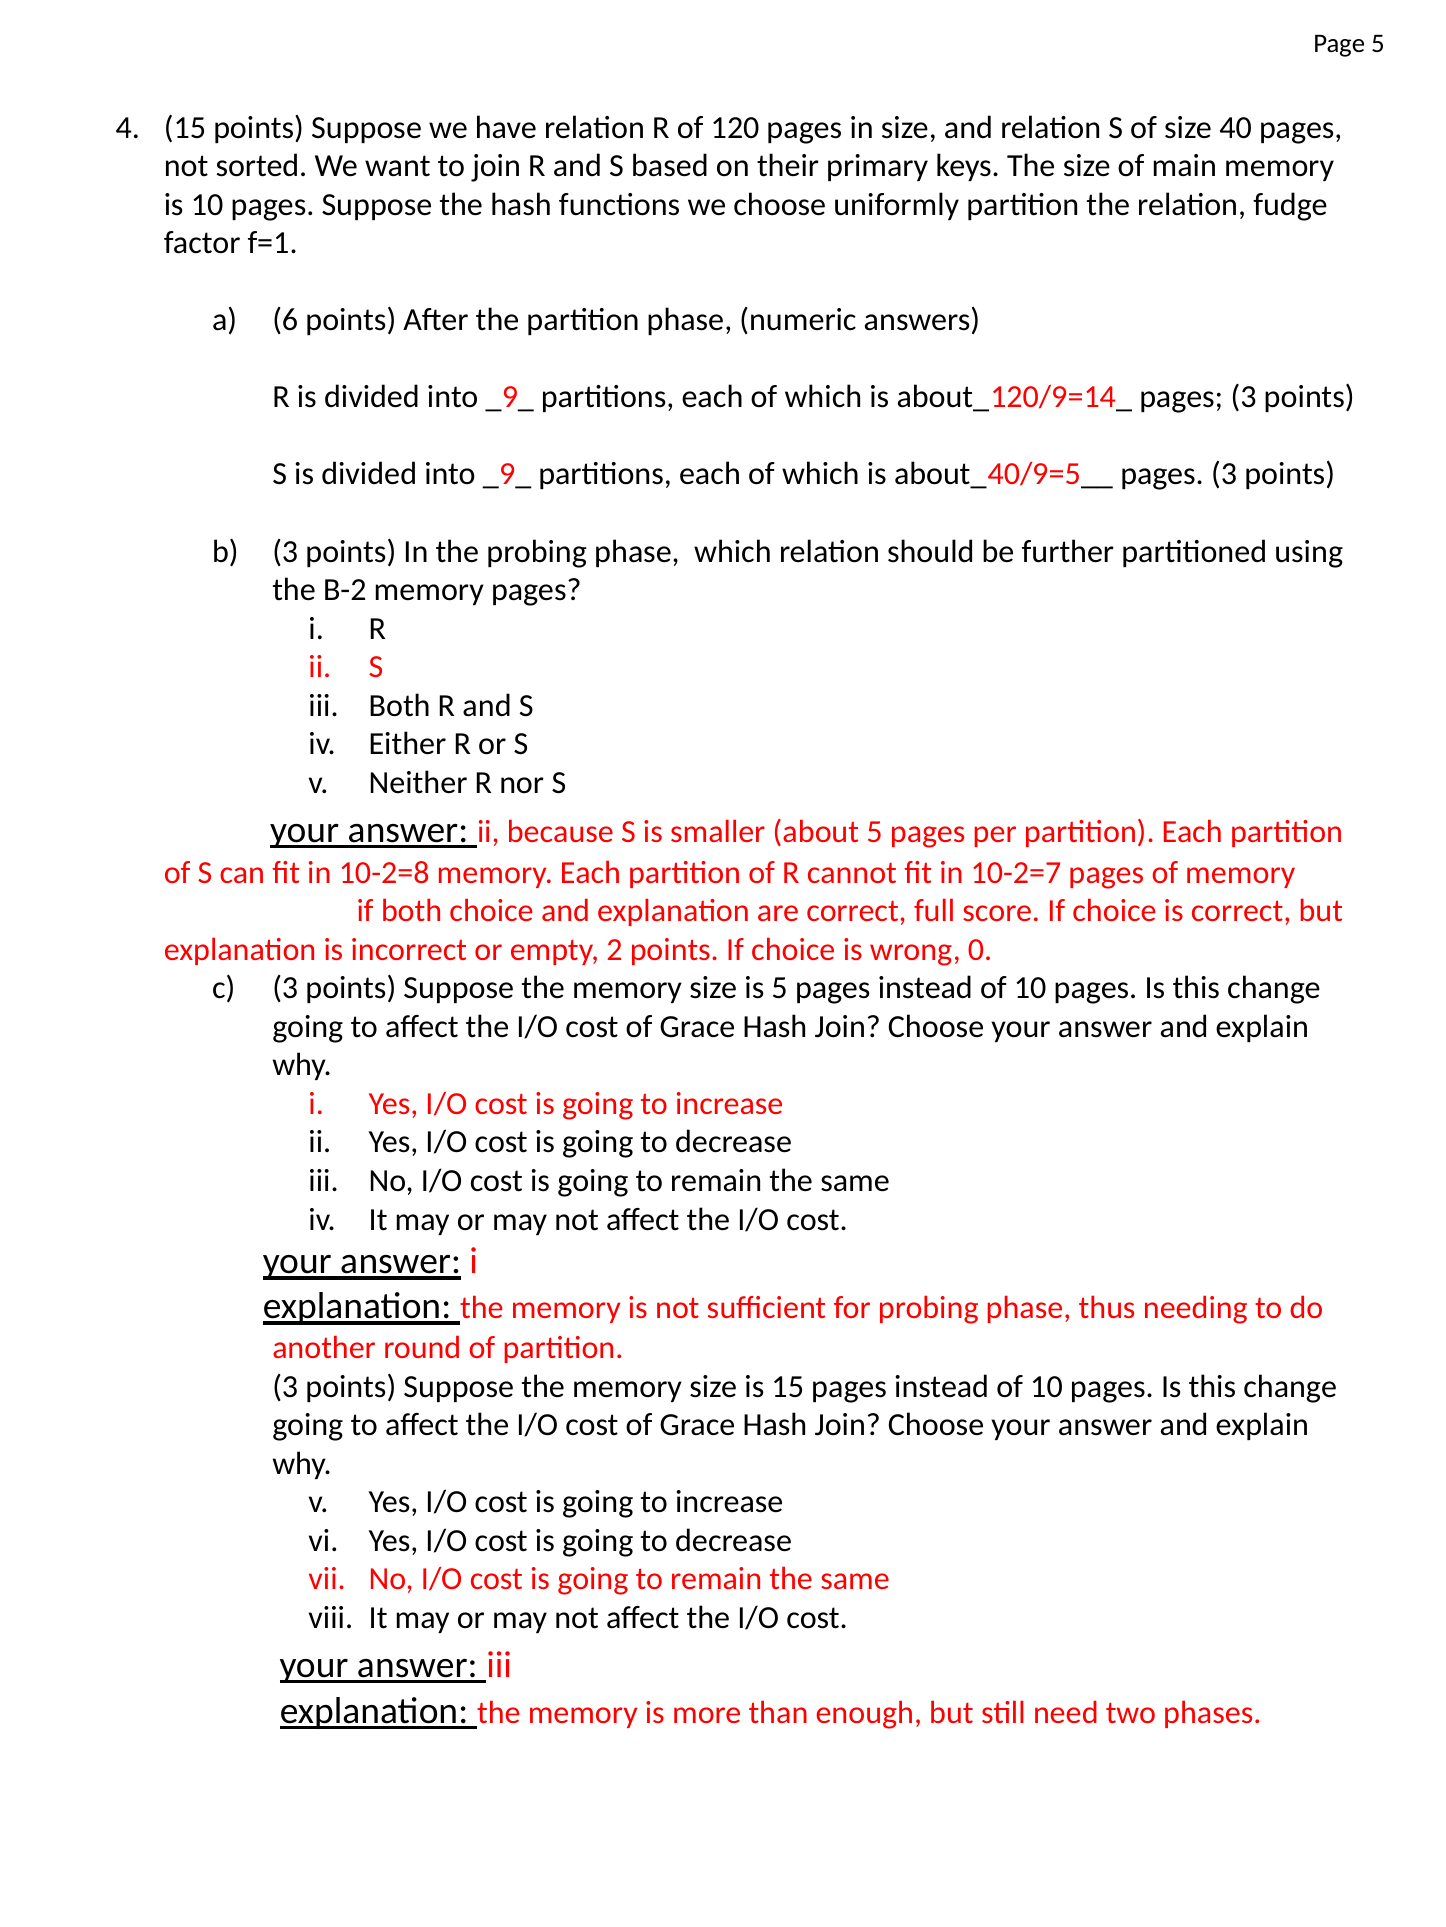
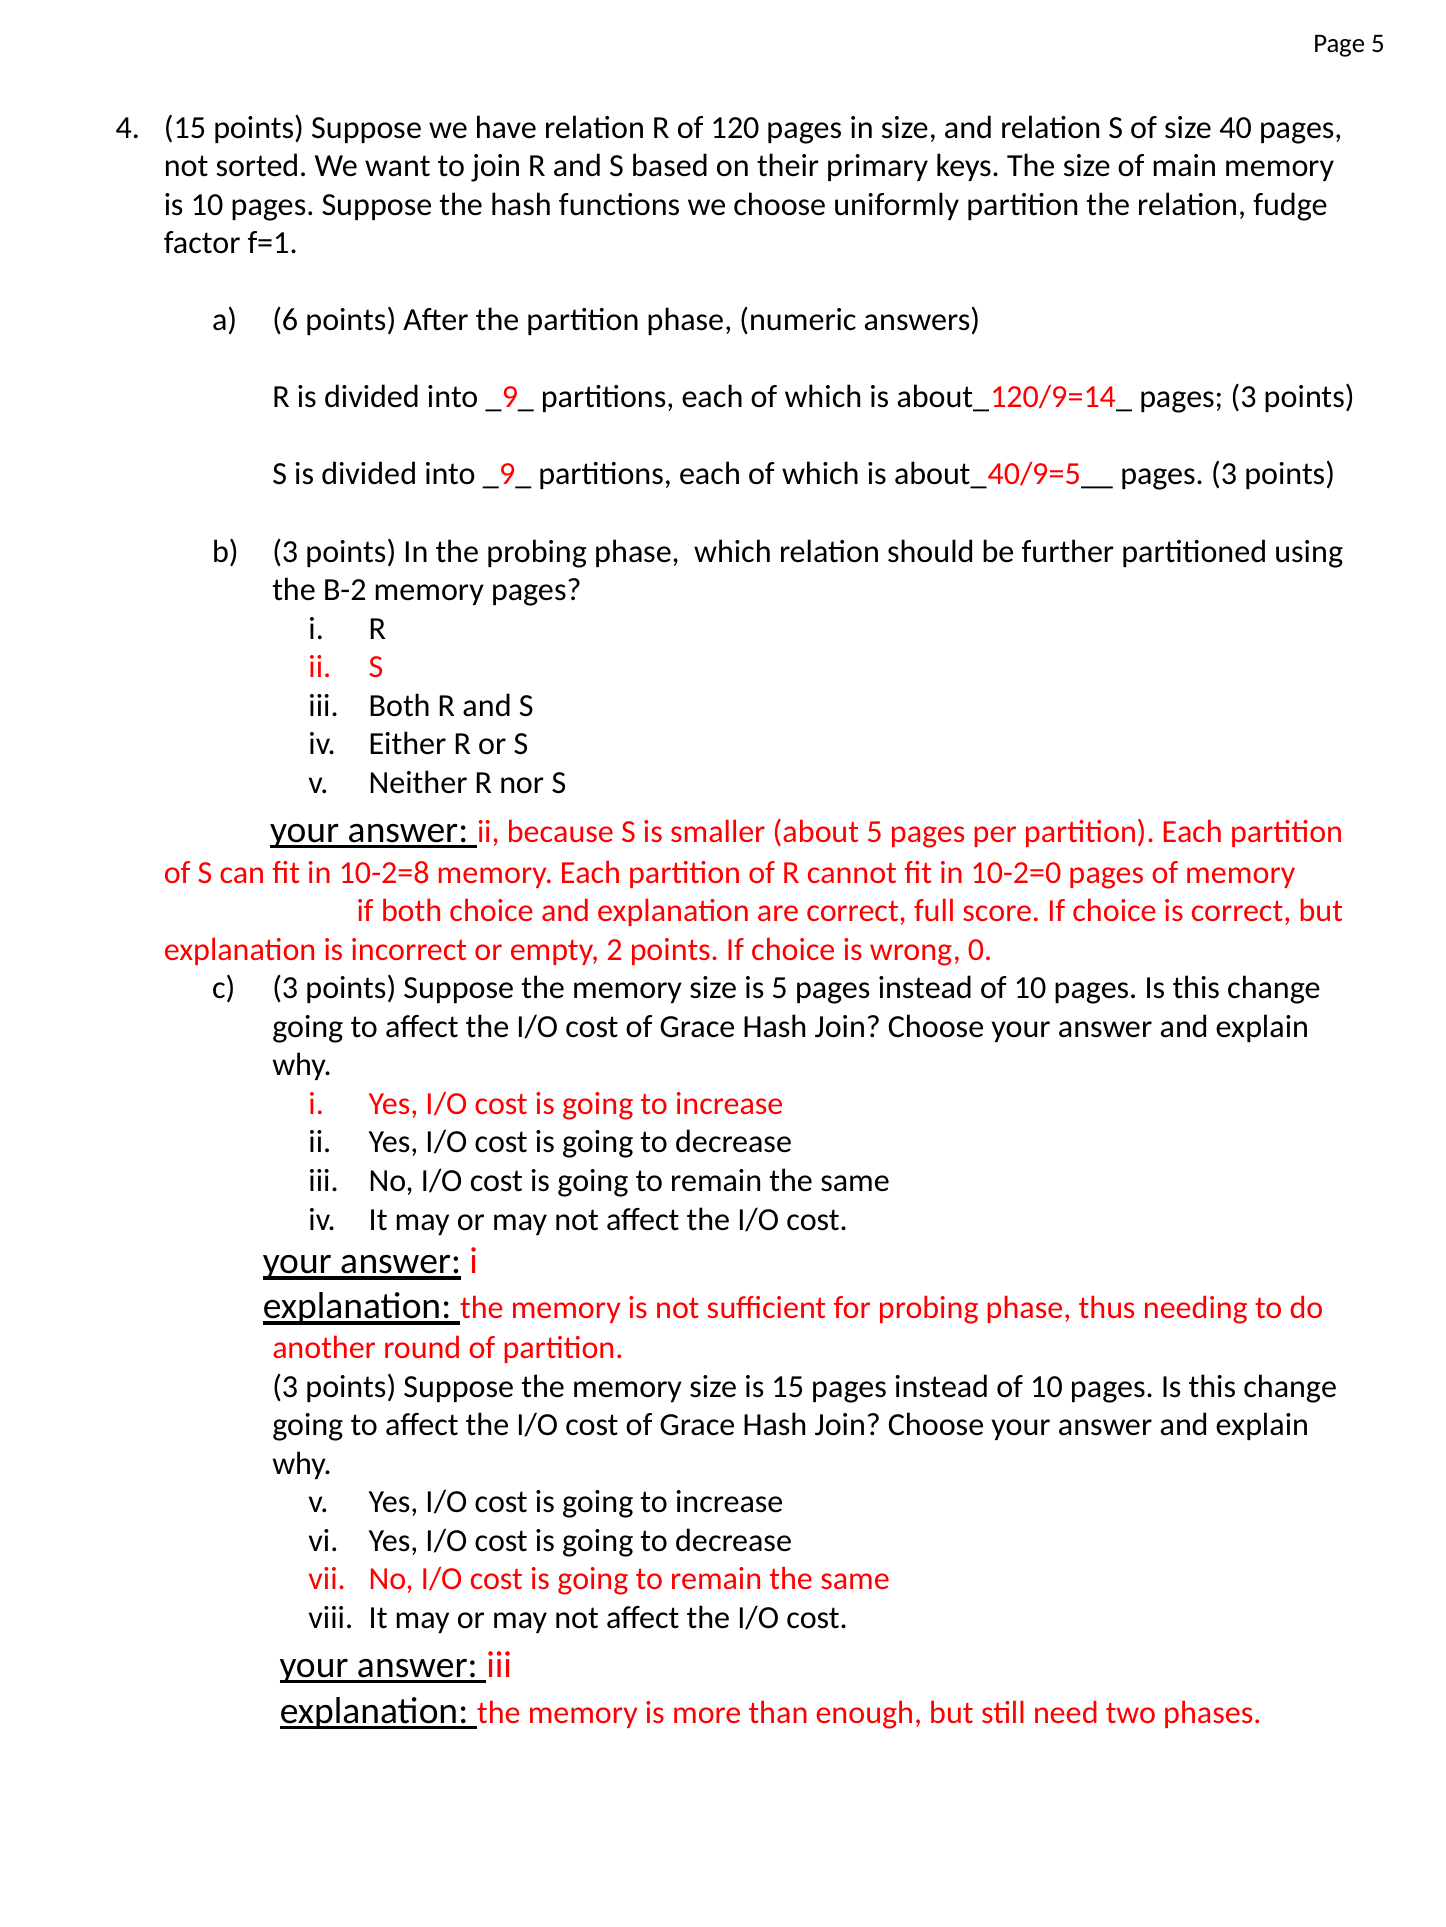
10-2=7: 10-2=7 -> 10-2=0 (1016, 873)
